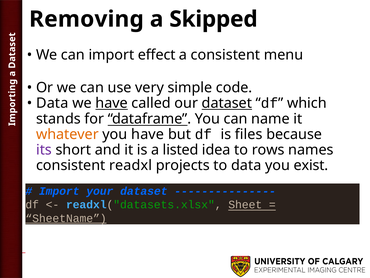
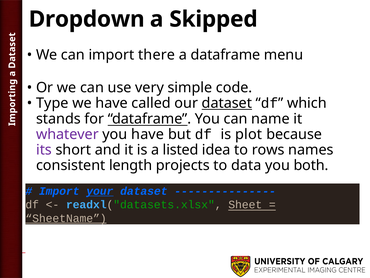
Removing: Removing -> Dropdown (87, 19)
effect: effect -> there (157, 55)
a consistent: consistent -> dataframe (226, 55)
Data: Data -> Type (52, 103)
have underline: present -> none (112, 103)
whatever colour: orange -> purple (67, 134)
files: files -> plot (249, 134)
readxl: readxl -> length (131, 165)
exist: exist -> both (311, 165)
your underline: none -> present (100, 191)
